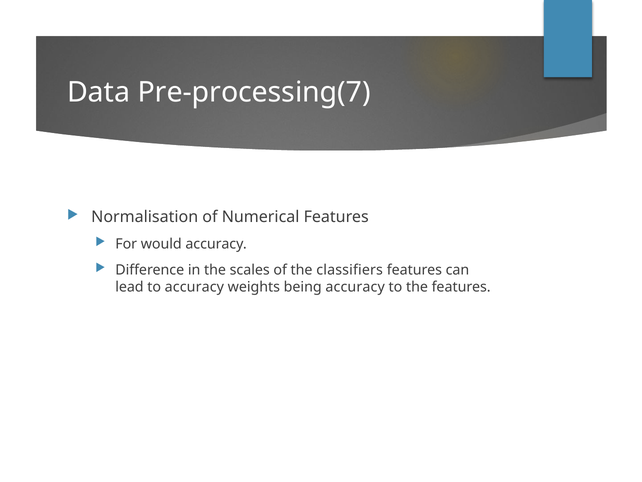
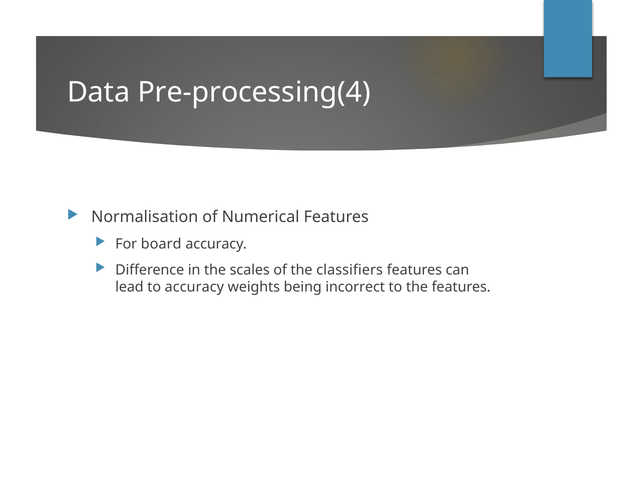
Pre-processing(7: Pre-processing(7 -> Pre-processing(4 (254, 92)
would: would -> board (161, 244)
being accuracy: accuracy -> incorrect (355, 287)
